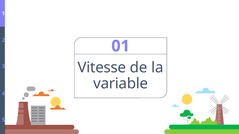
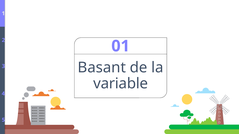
Vitesse: Vitesse -> Basant (102, 68)
